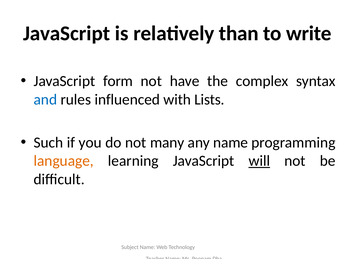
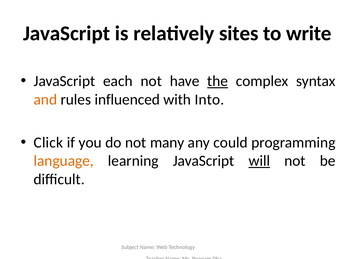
than: than -> sites (239, 33)
form: form -> each (118, 81)
the underline: none -> present (218, 81)
and colour: blue -> orange (45, 99)
Lists: Lists -> Into (209, 99)
Such: Such -> Click (48, 142)
any name: name -> could (231, 142)
